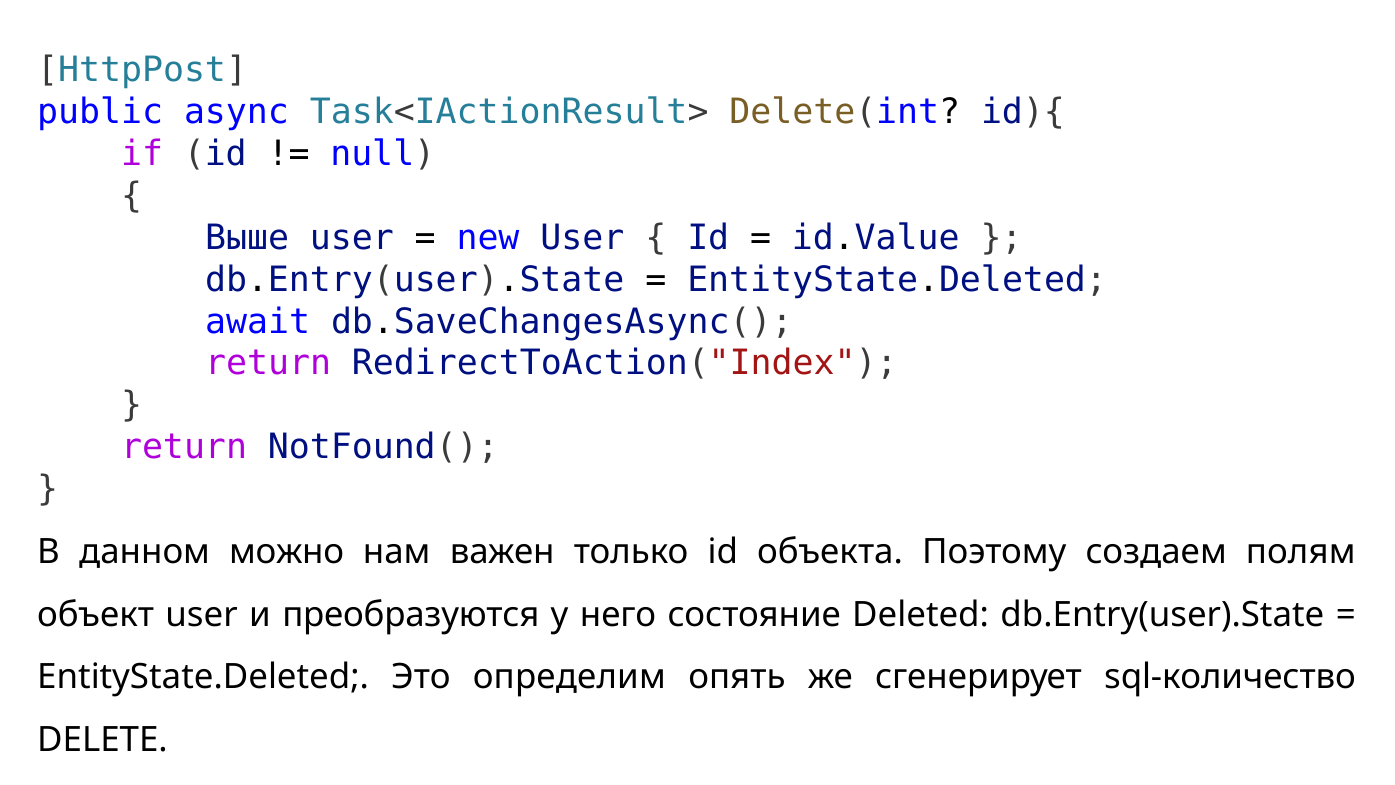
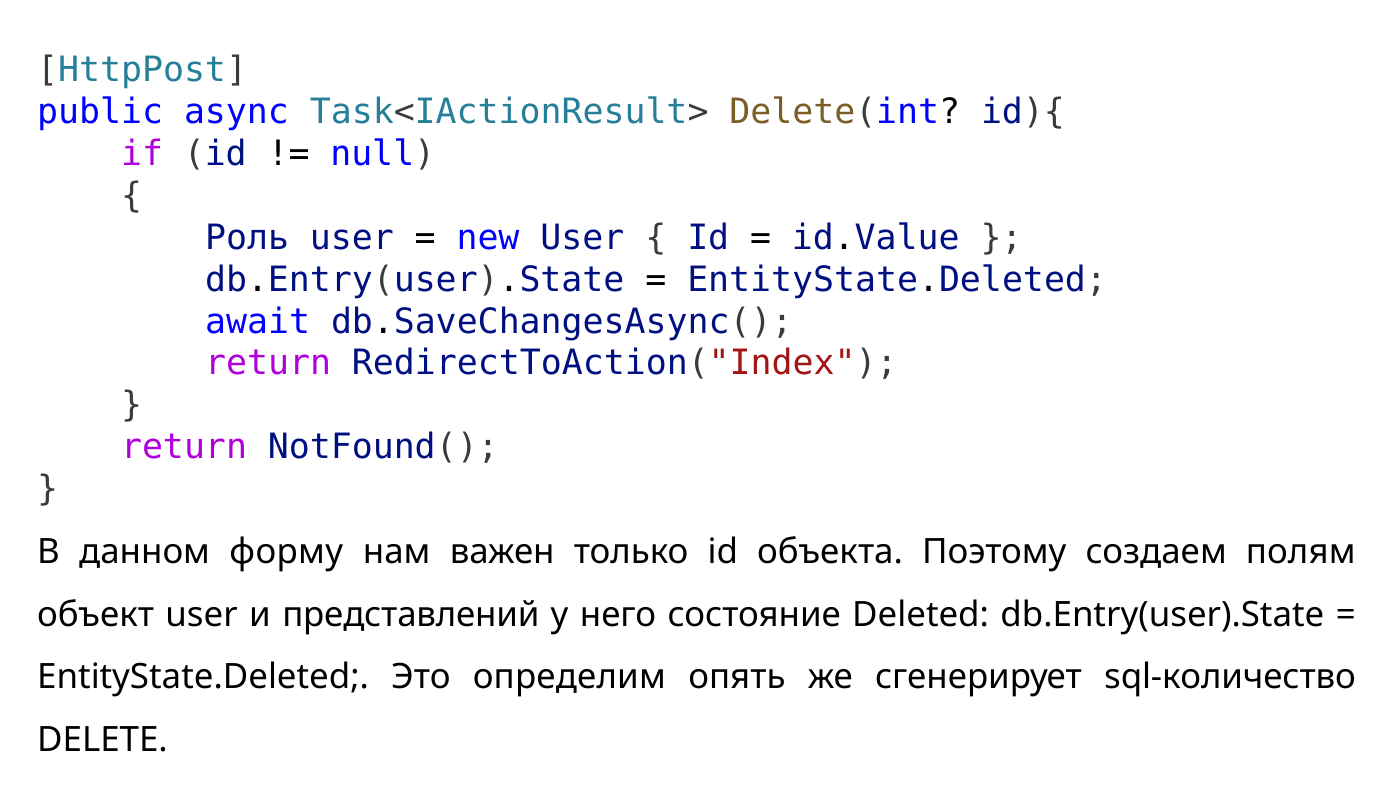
Выше: Выше -> Роль (247, 238)
можно: можно -> форму (286, 552)
преобразуются: преобразуются -> представлений (411, 614)
